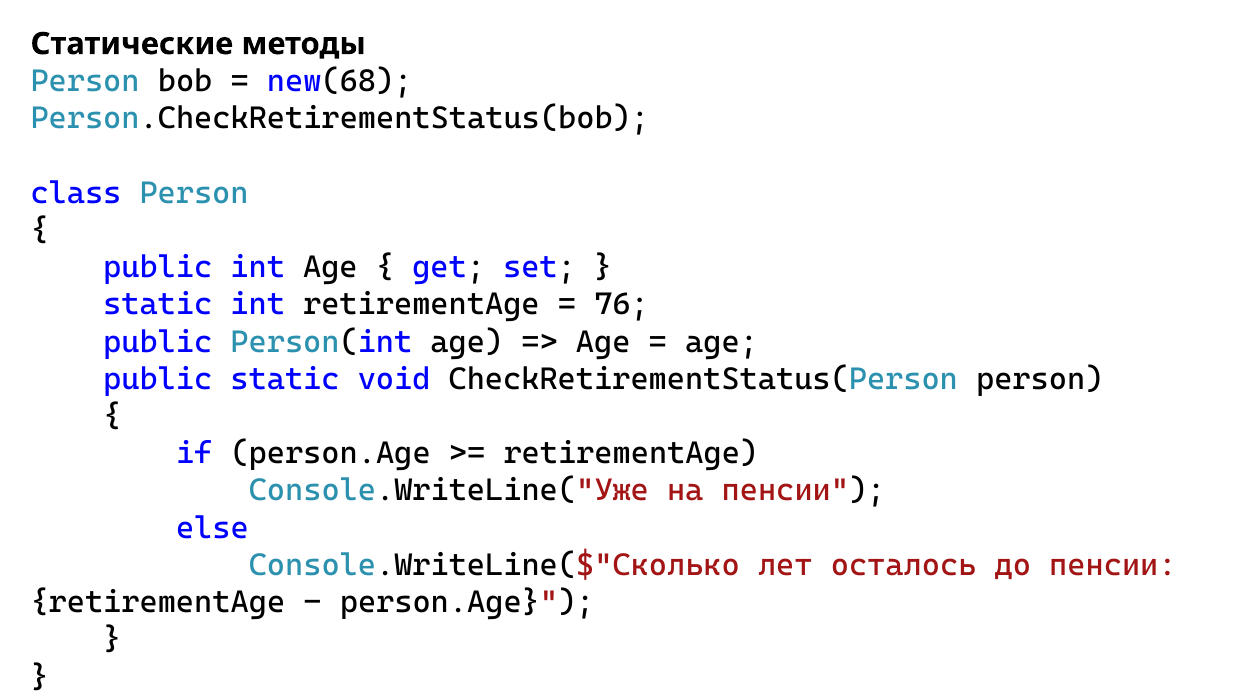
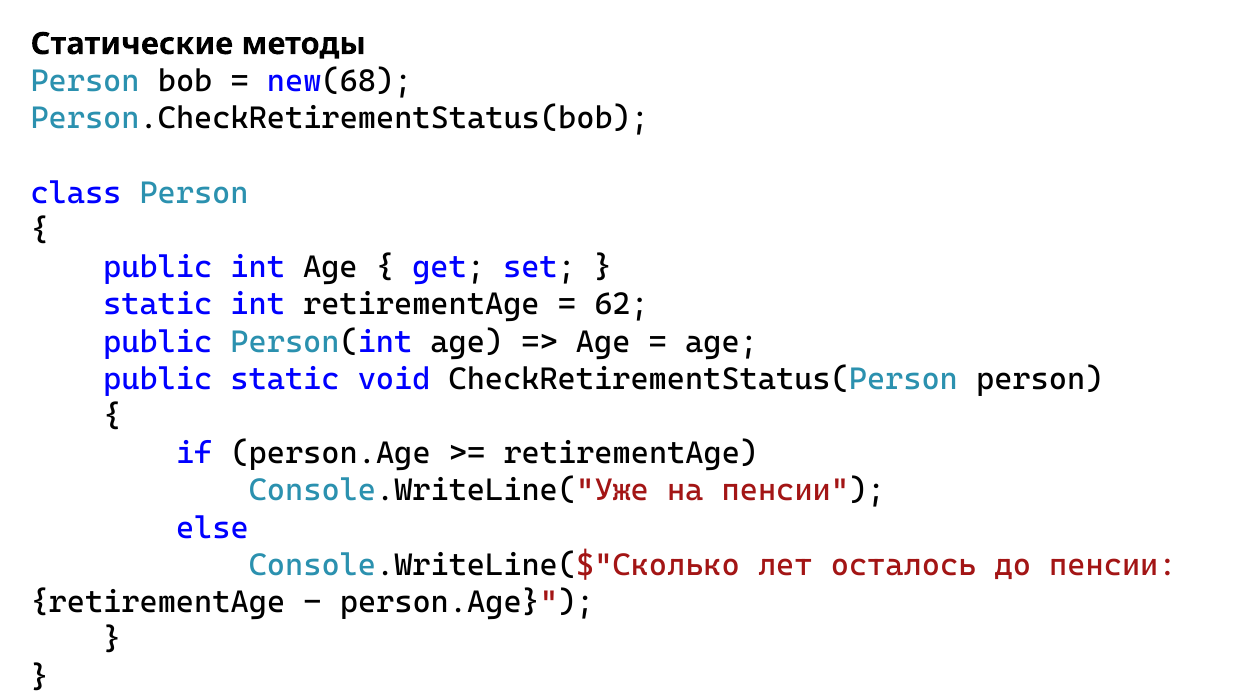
76: 76 -> 62 (622, 305)
